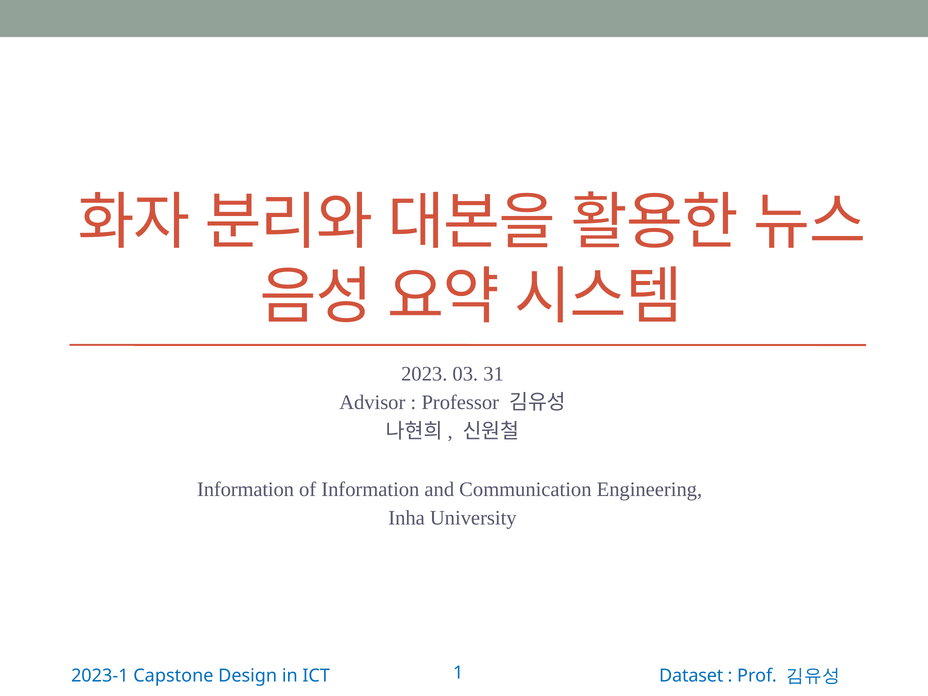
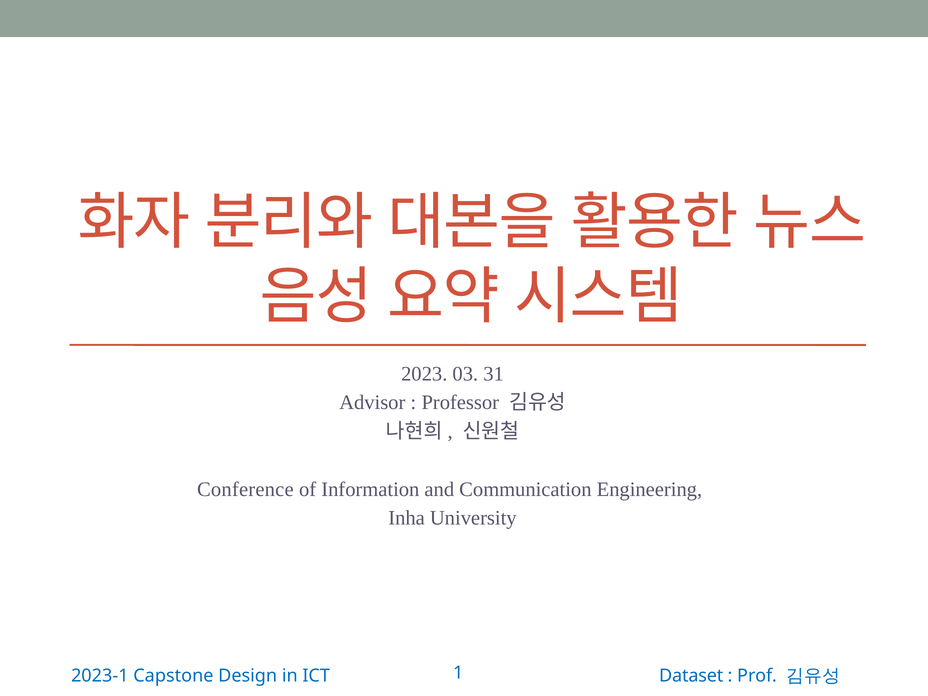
Information: Information -> Conference (245, 489)
